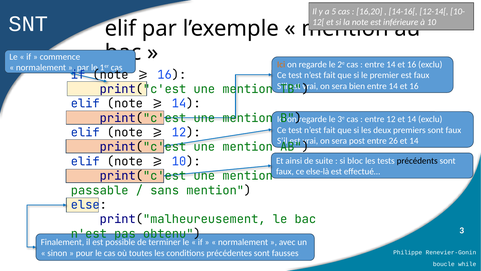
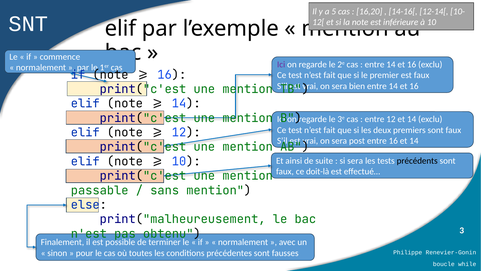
Ici colour: orange -> purple (281, 64)
entre 26: 26 -> 16 (393, 141)
si bloc: bloc -> sera (355, 161)
else-là: else-là -> doit-là (318, 171)
